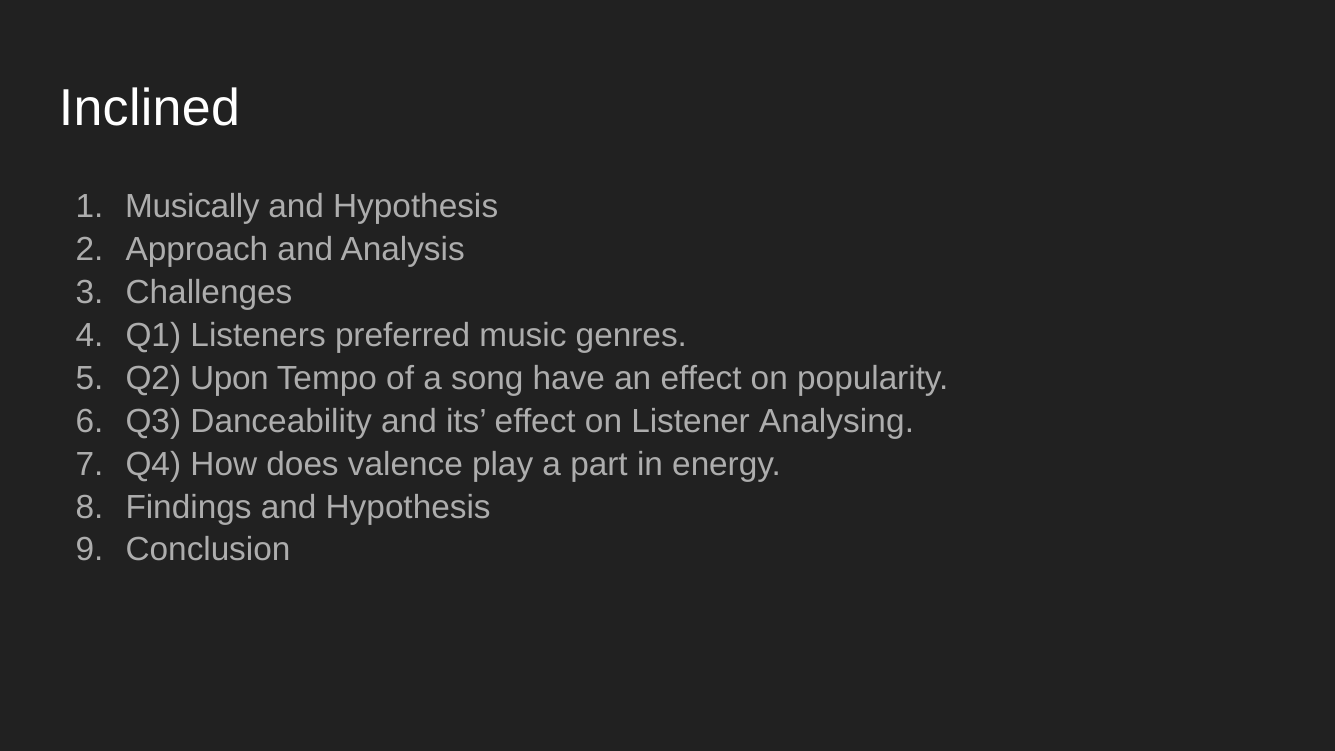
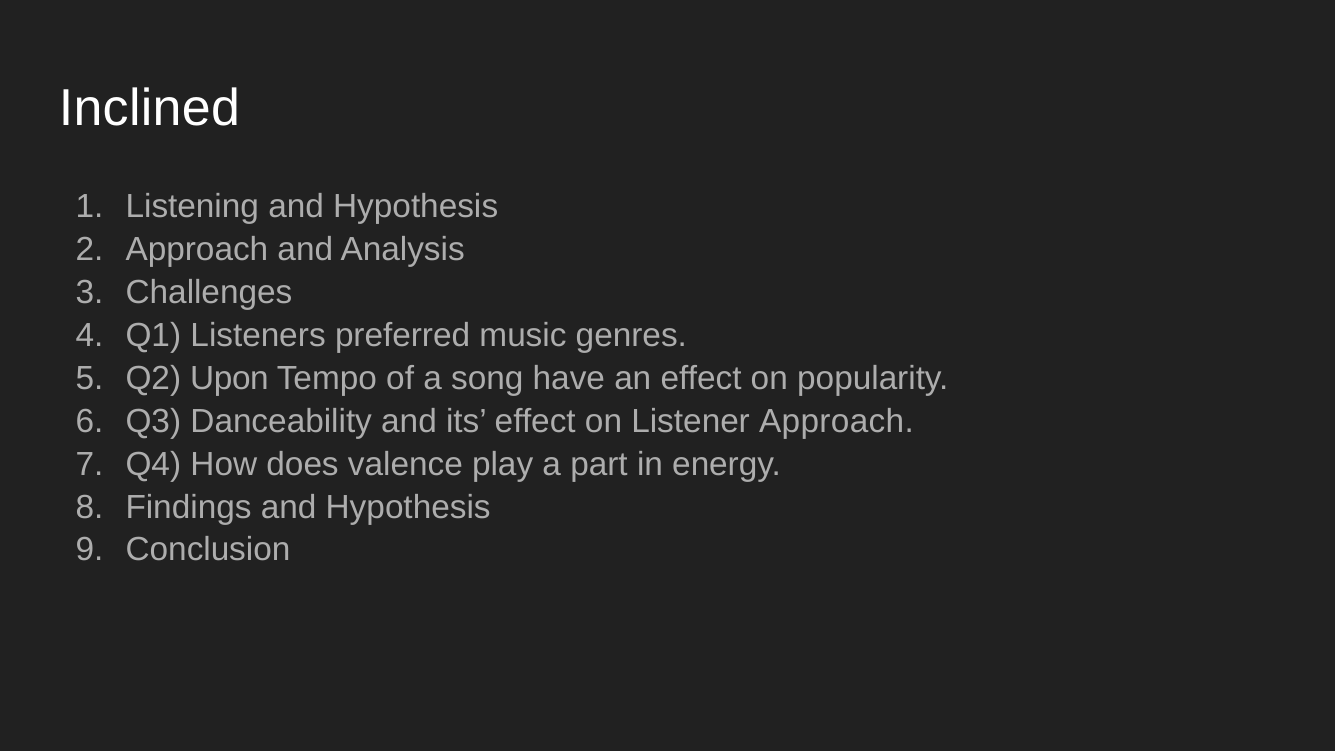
Musically: Musically -> Listening (192, 206)
Listener Analysing: Analysing -> Approach (837, 421)
